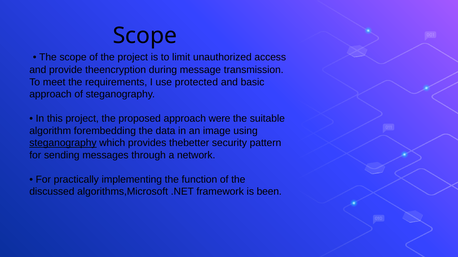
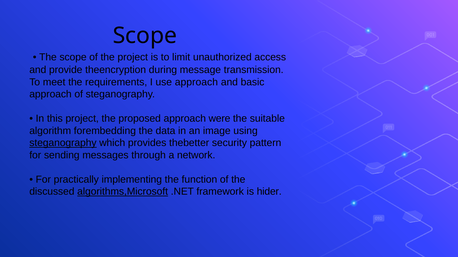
use protected: protected -> approach (196, 82)
algorithms,Microsoft underline: none -> present (123, 192)
been: been -> hider (269, 192)
